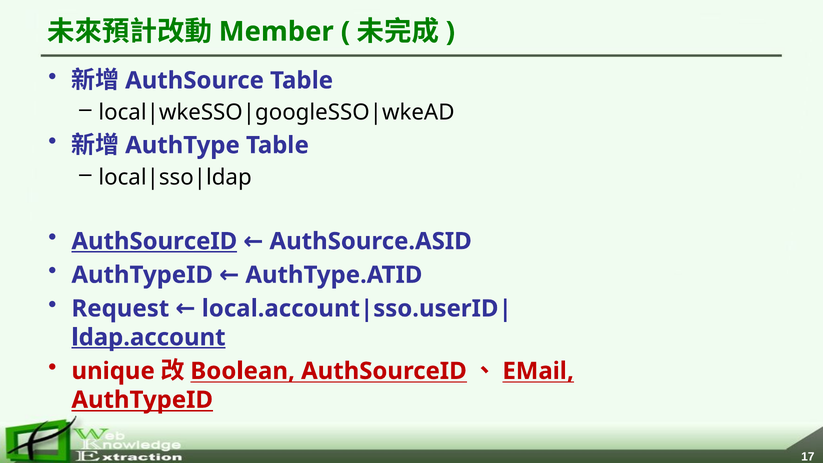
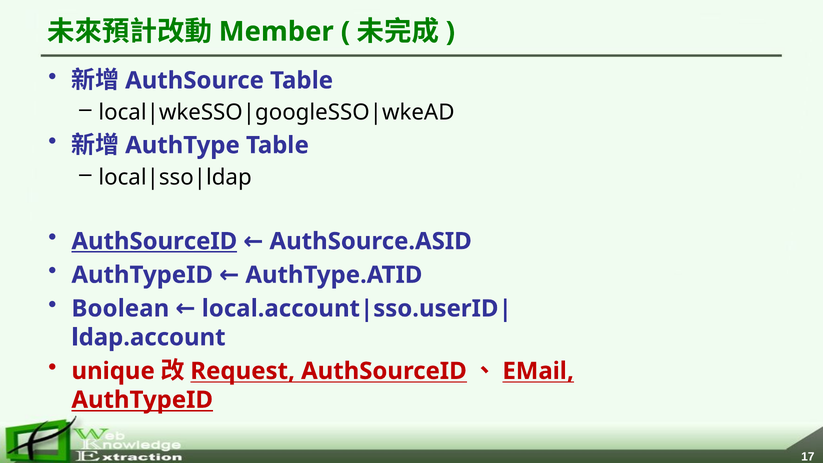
Request: Request -> Boolean (120, 309)
ldap.account underline: present -> none (149, 337)
Boolean: Boolean -> Request (243, 371)
